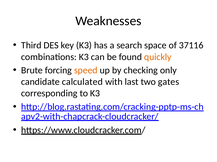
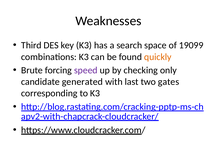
37116: 37116 -> 19099 (191, 46)
speed colour: orange -> purple (86, 71)
calculated: calculated -> generated (82, 82)
